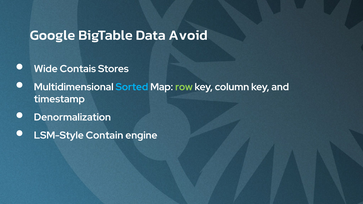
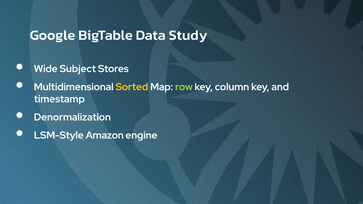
Avoid: Avoid -> Study (188, 35)
Contais: Contais -> Subject (78, 69)
Sorted colour: light blue -> yellow (132, 87)
Contain: Contain -> Amazon (105, 135)
